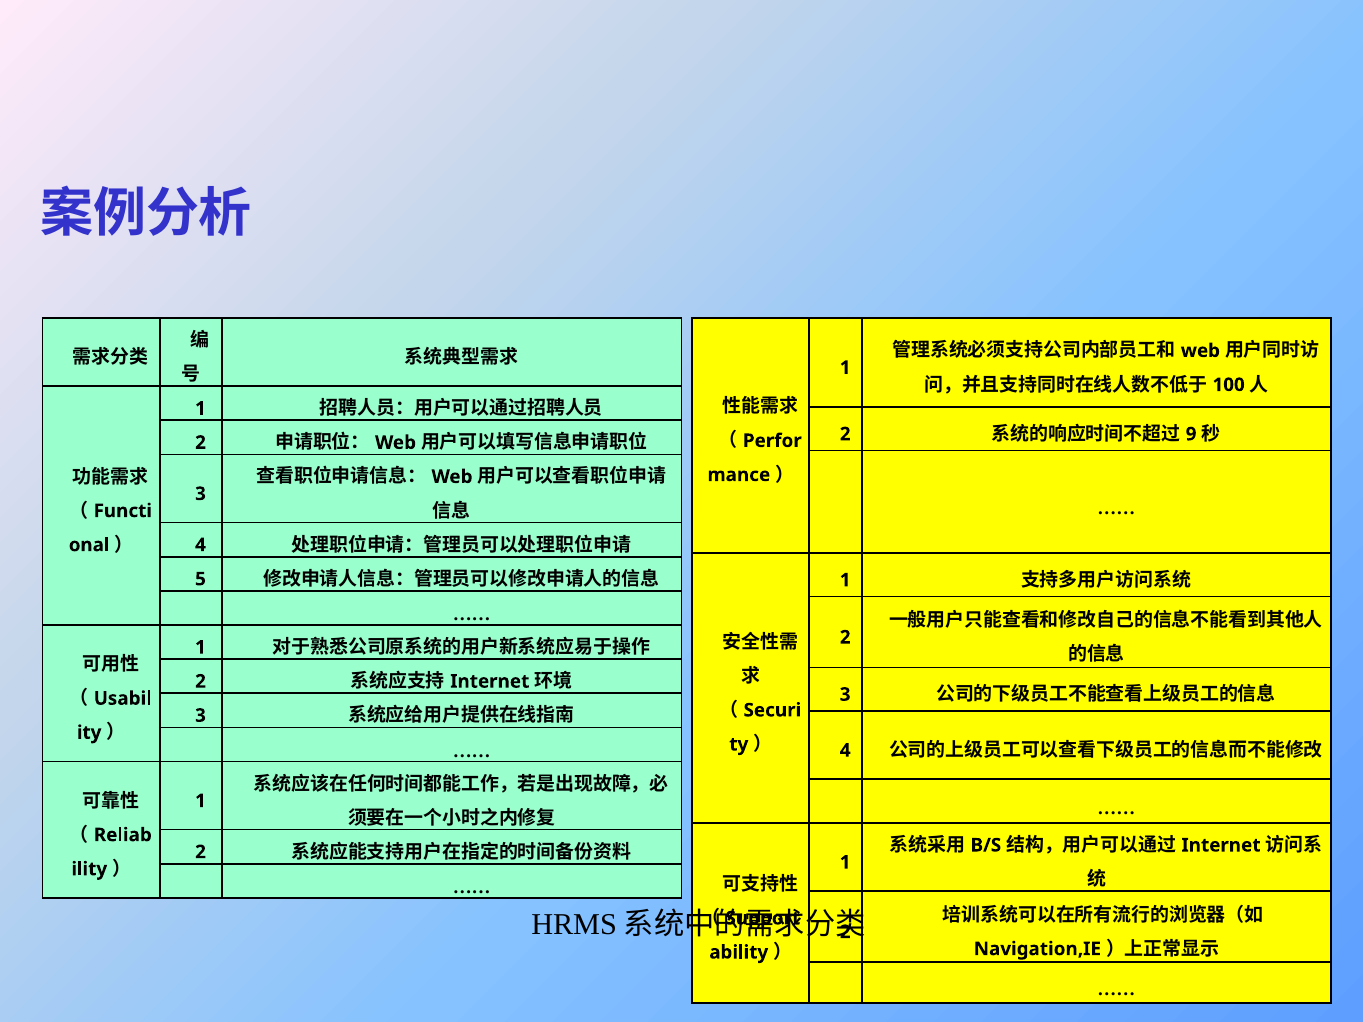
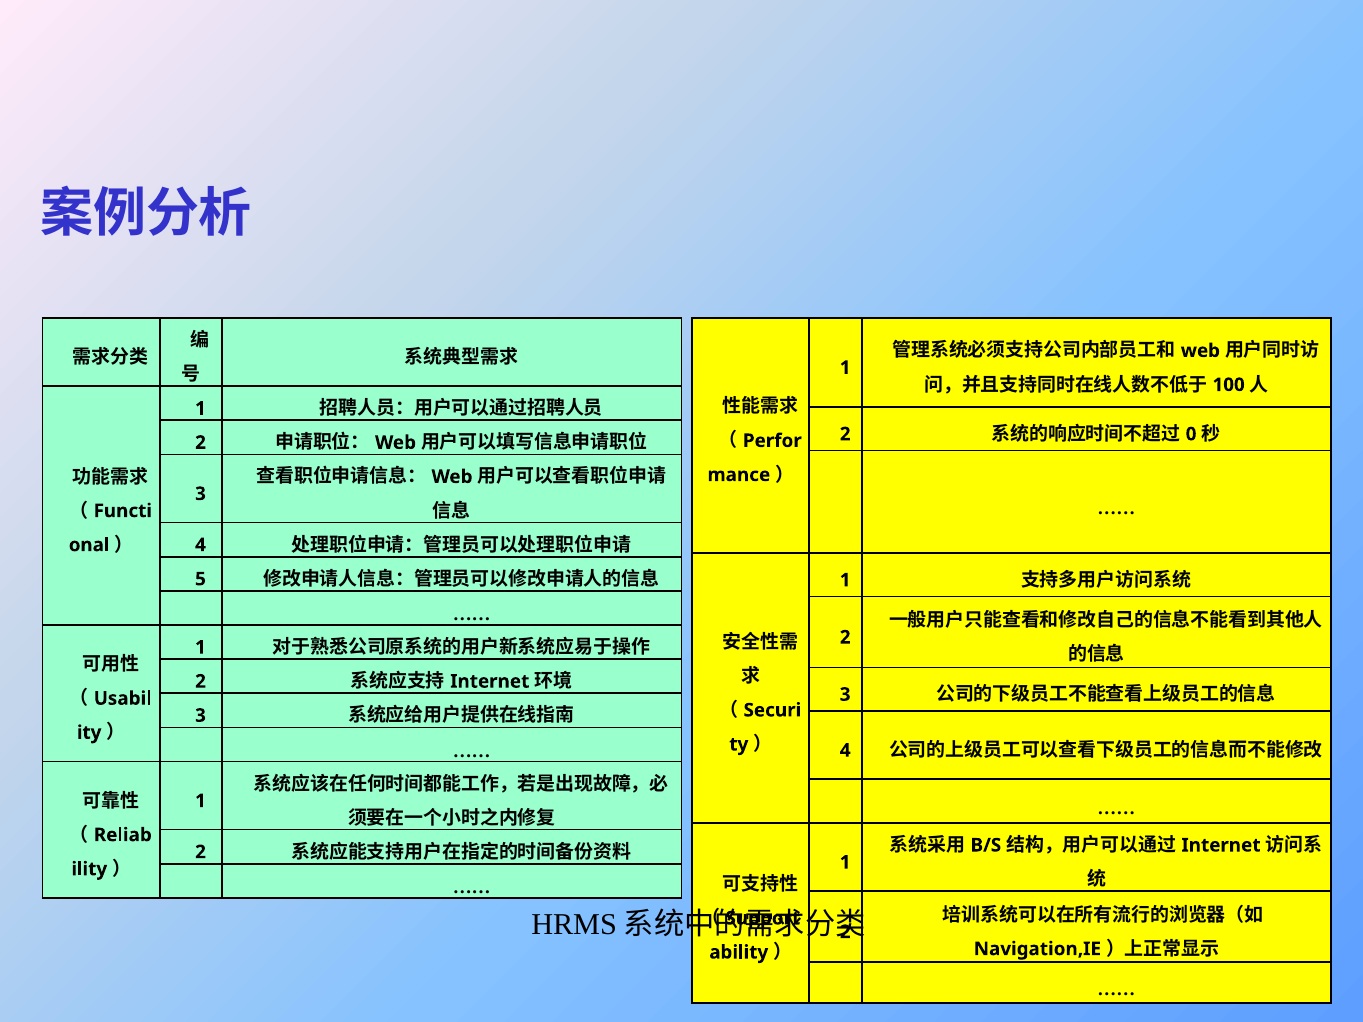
9: 9 -> 0 (1191, 434)
